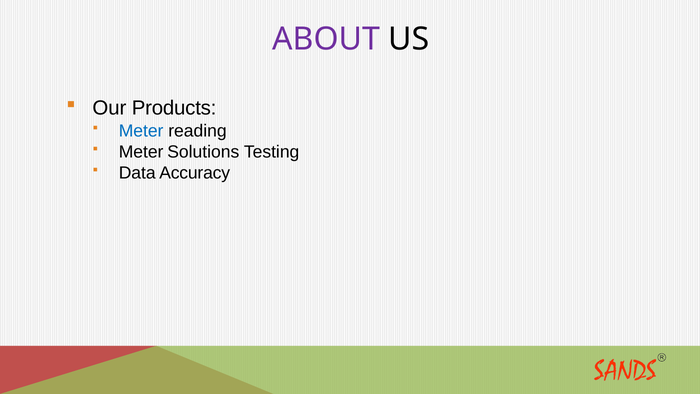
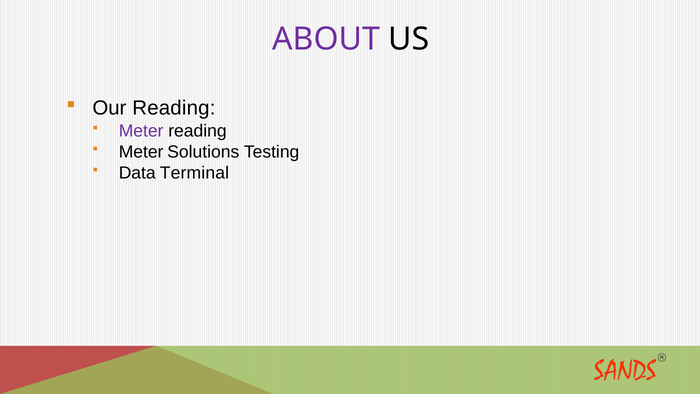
Our Products: Products -> Reading (174, 108)
Meter colour: blue -> purple (141, 131)
Accuracy: Accuracy -> Terminal (194, 173)
